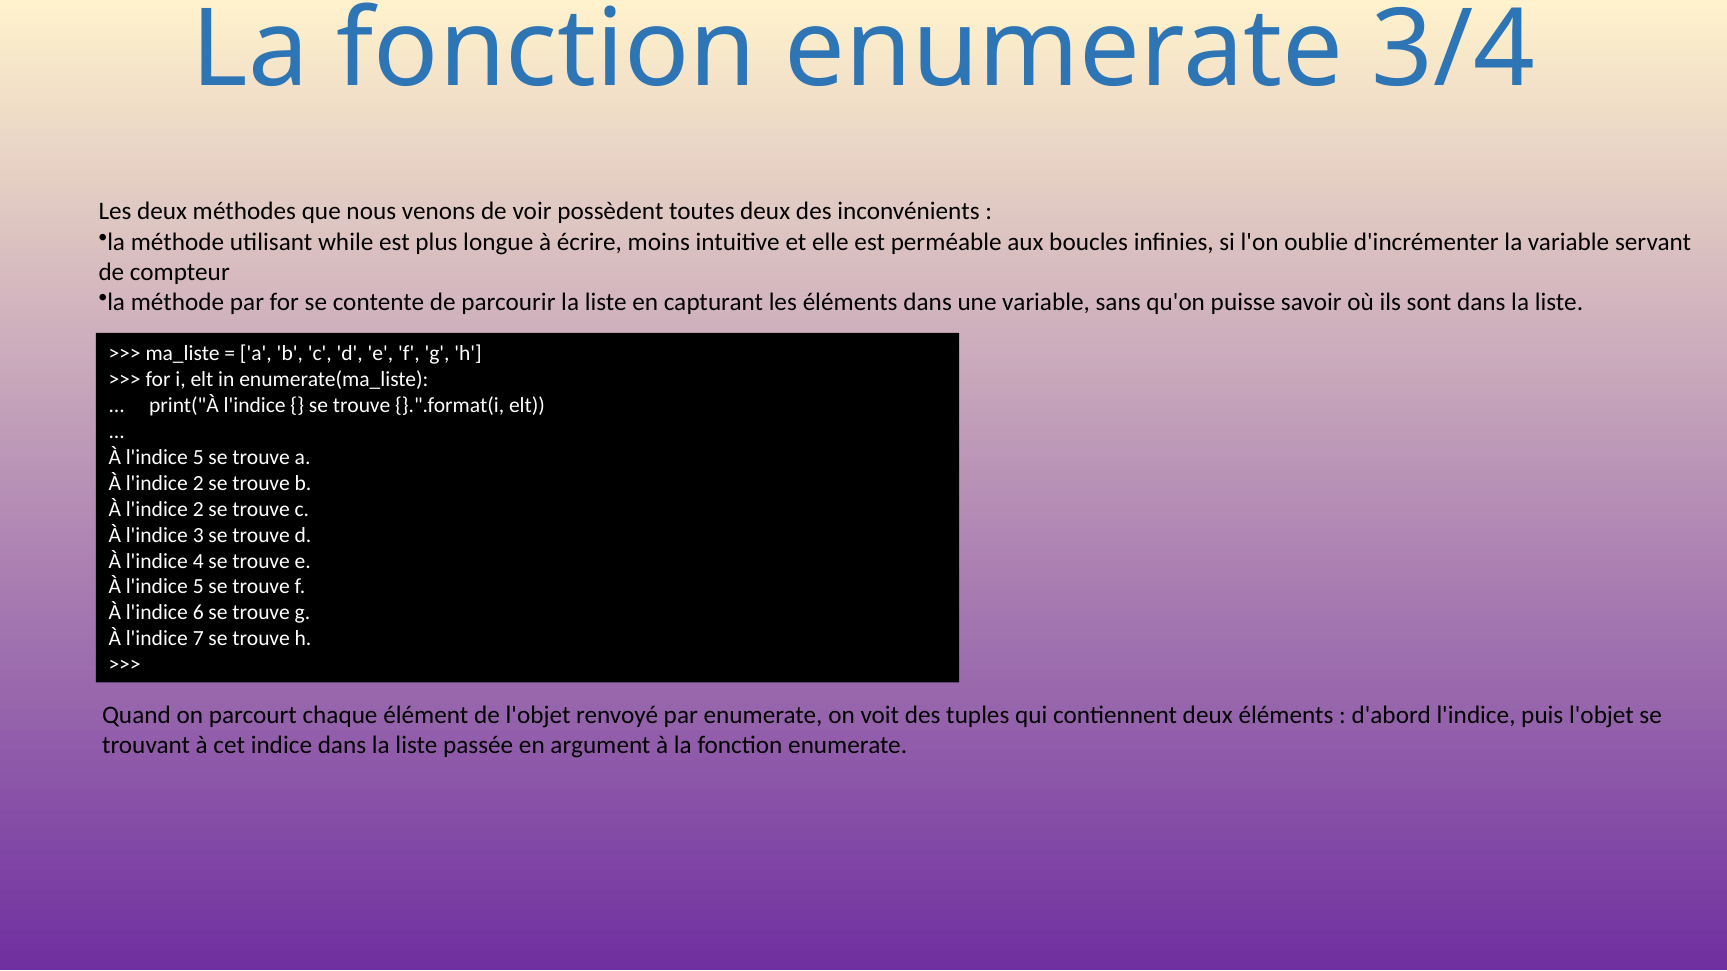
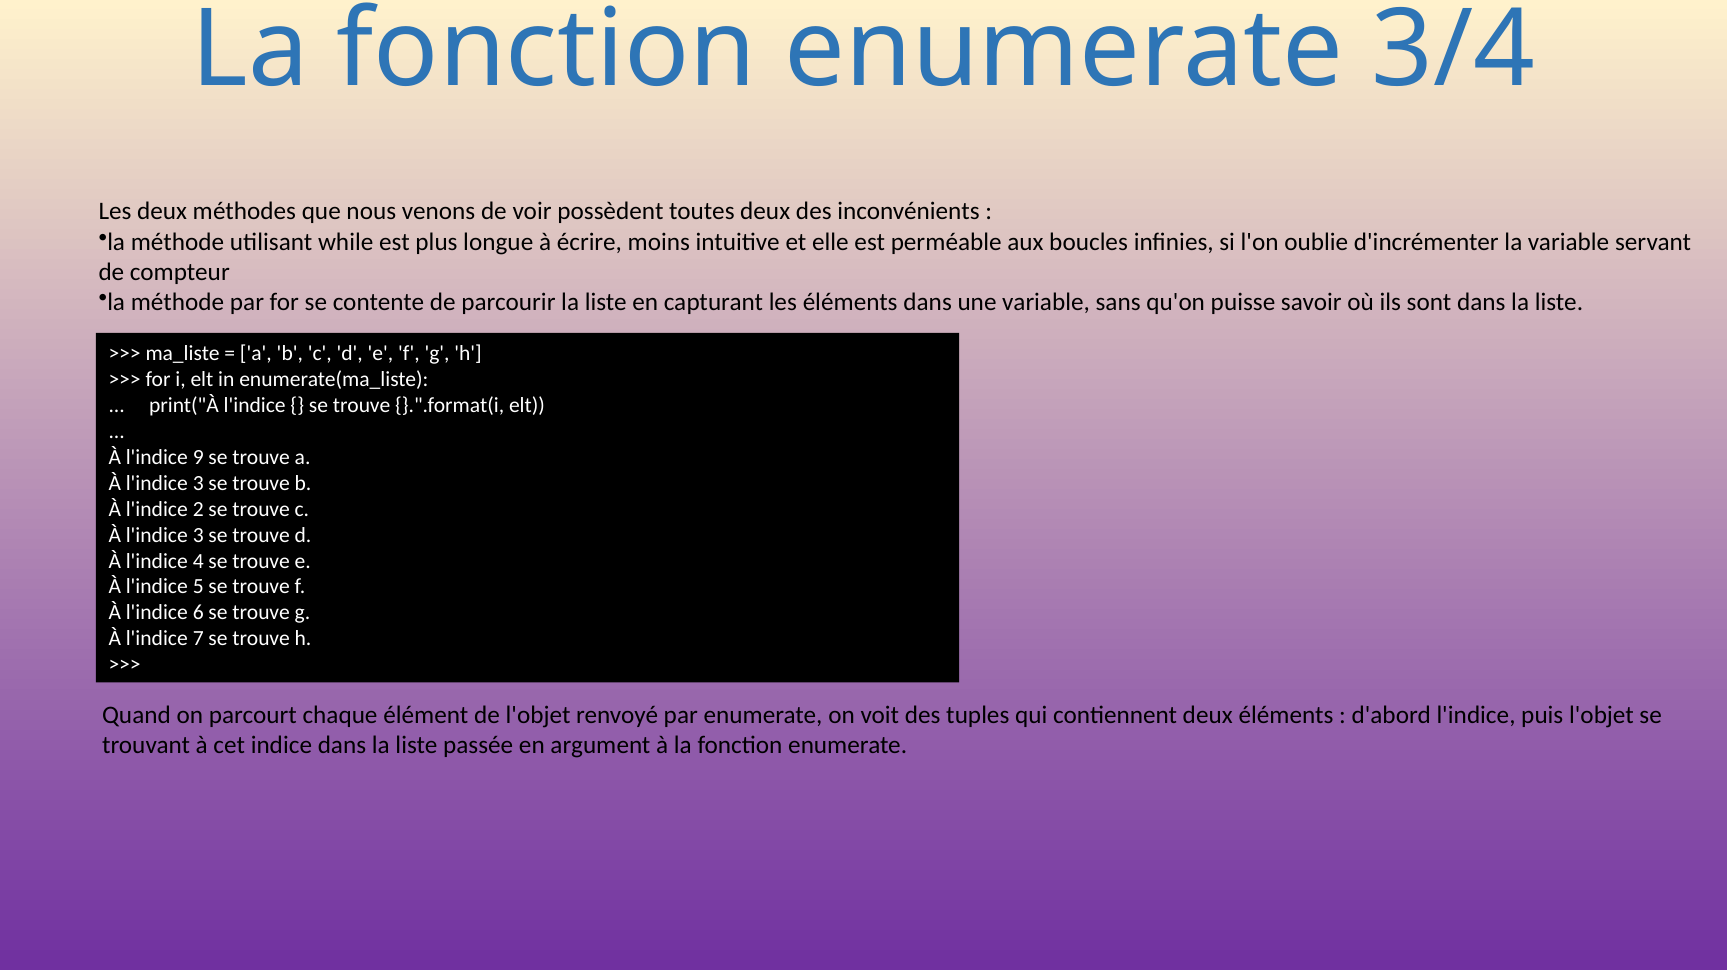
5: 5 -> 9 (198, 458)
2: 2 -> 3 (198, 483)
